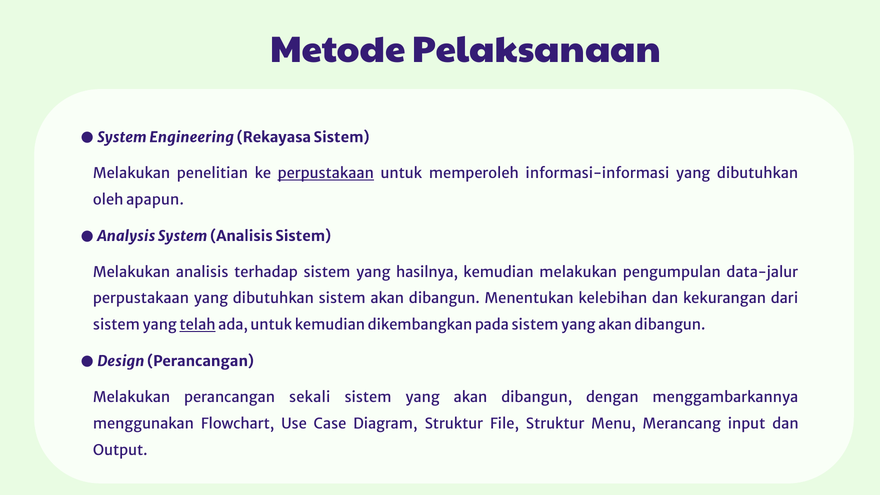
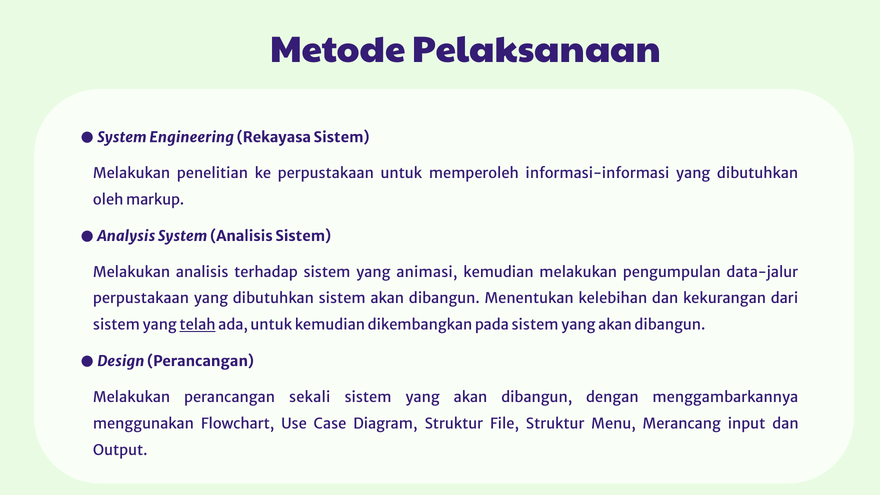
perpustakaan underline: present -> none (326, 174)
apapun: apapun -> markup (155, 200)
hasilnya: hasilnya -> animasi (427, 272)
